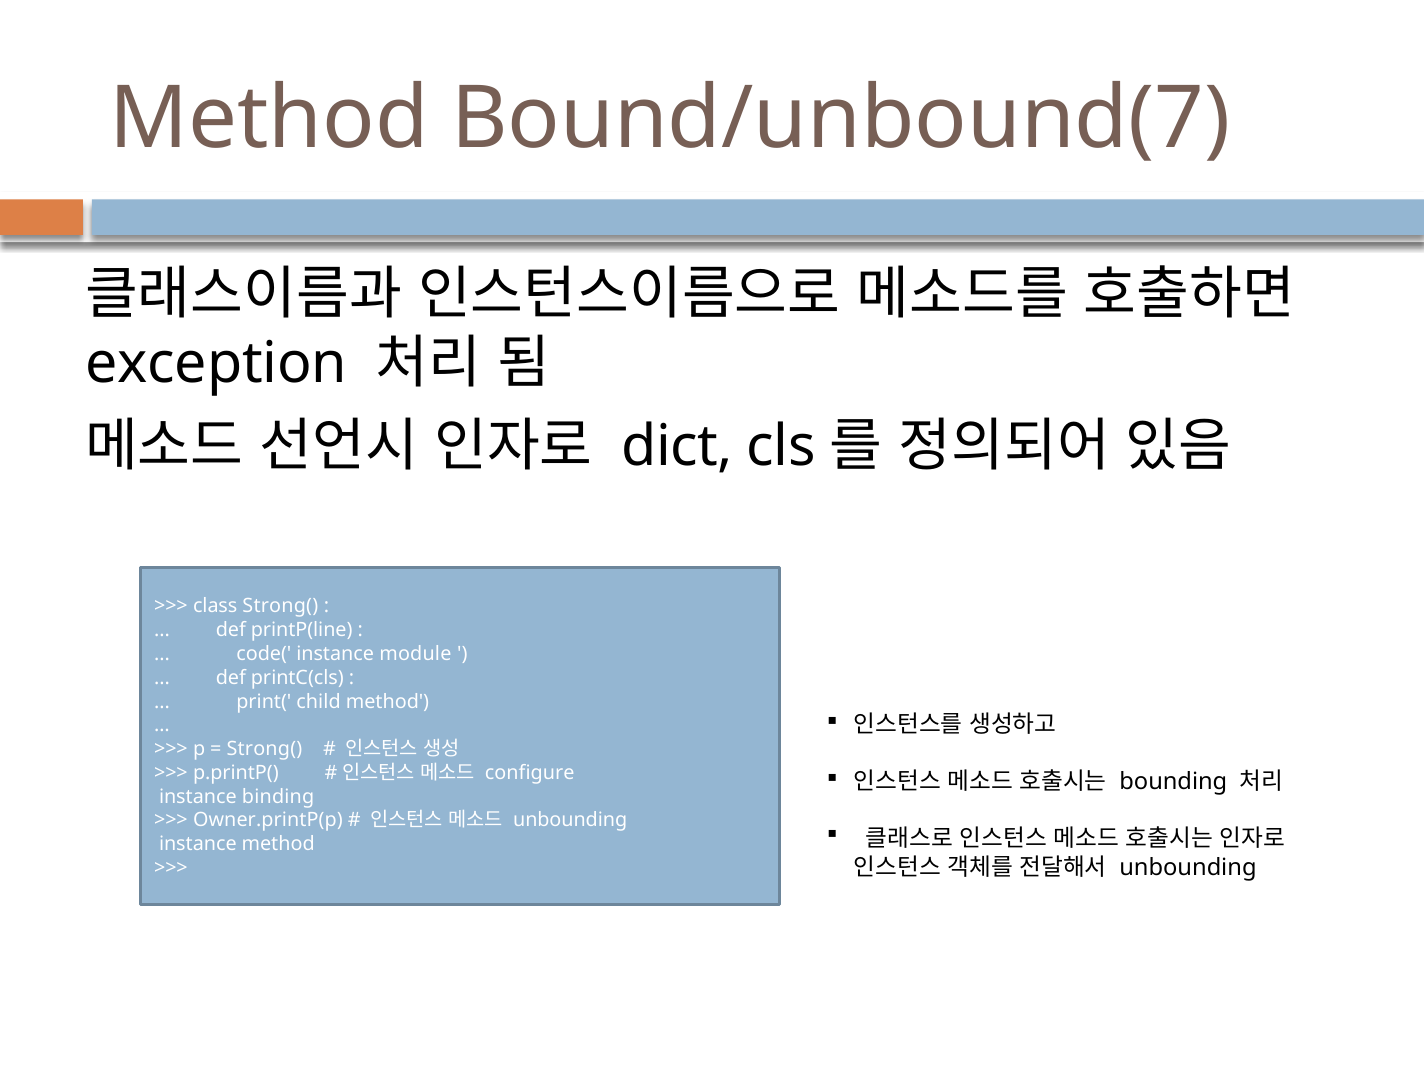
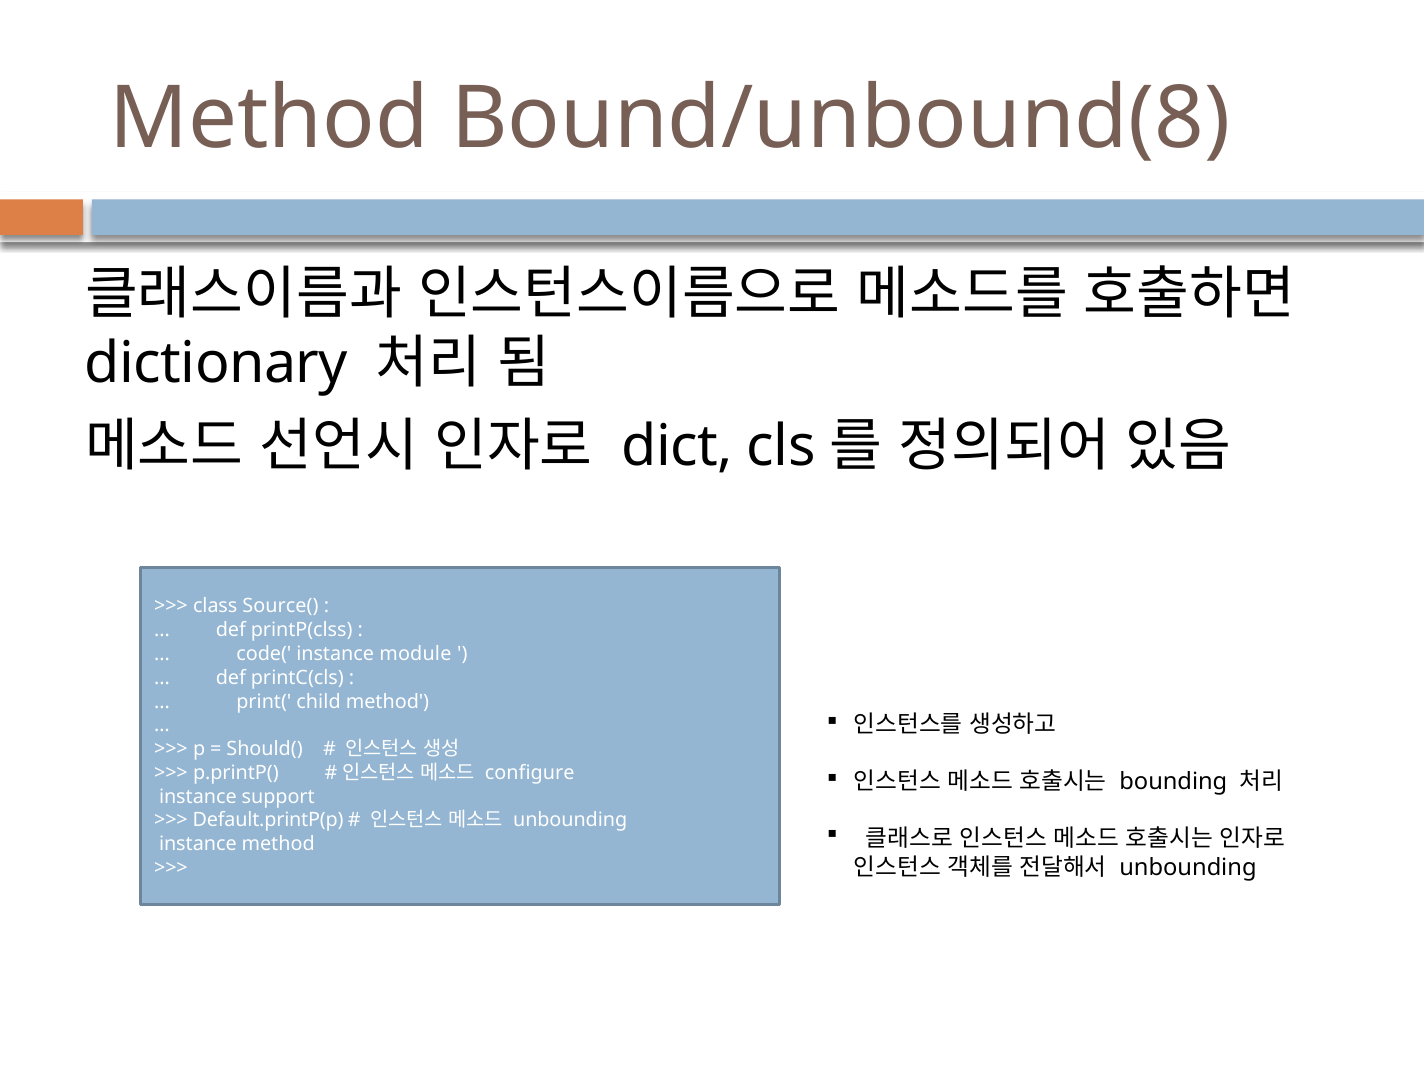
Bound/unbound(7: Bound/unbound(7 -> Bound/unbound(8 (841, 119)
exception: exception -> dictionary (216, 364)
class Strong(: Strong( -> Source( (280, 606)
printP(line: printP(line -> printP(clss (302, 630)
Strong(: Strong( -> Should( (265, 749)
binding: binding -> support (278, 797)
Owner.printP(p: Owner.printP(p -> Default.printP(p (268, 820)
